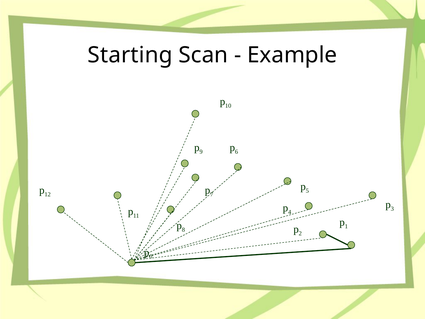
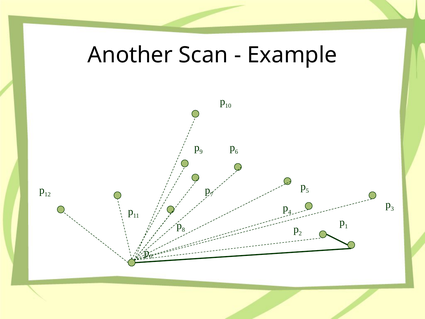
Starting: Starting -> Another (130, 55)
